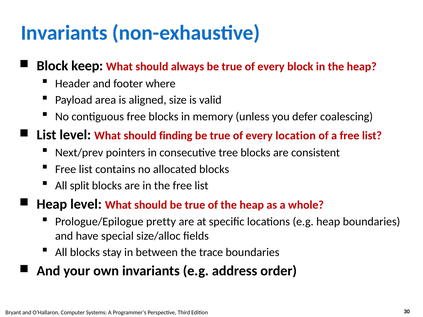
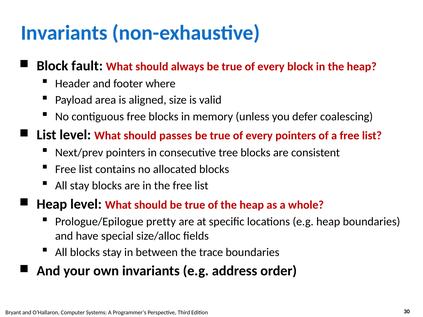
keep: keep -> fault (87, 66)
finding: finding -> passes (176, 136)
every location: location -> pointers (296, 136)
All split: split -> stay (80, 186)
